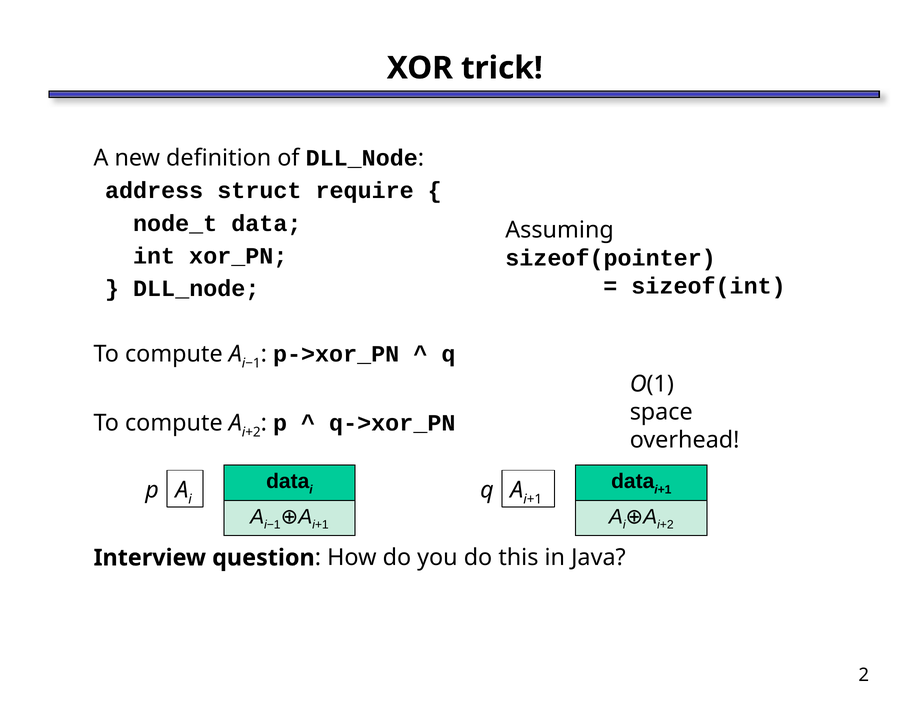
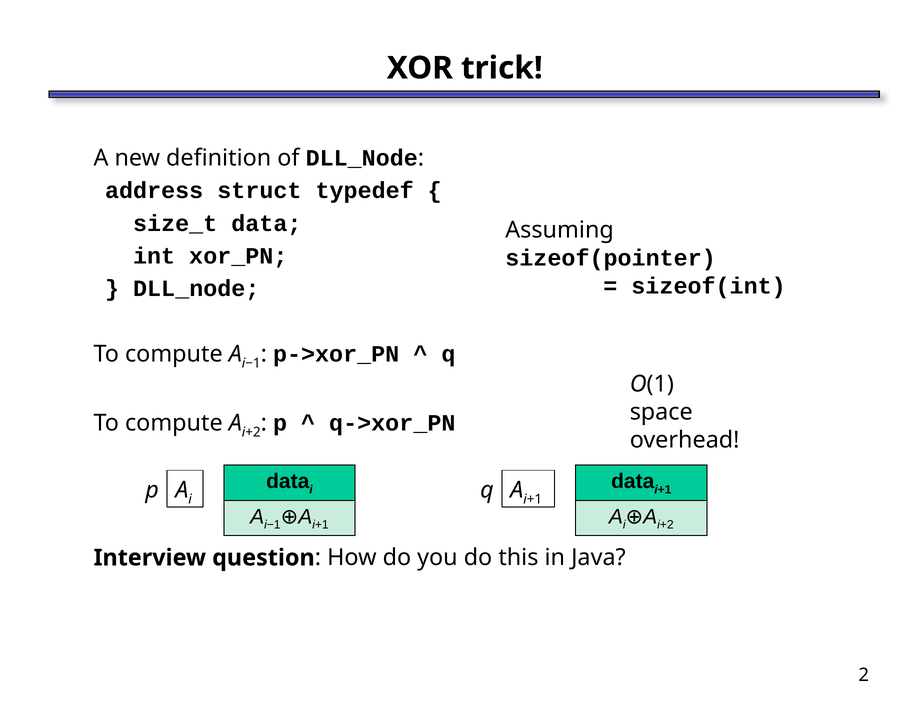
require: require -> typedef (365, 191)
node_t: node_t -> size_t (175, 223)
